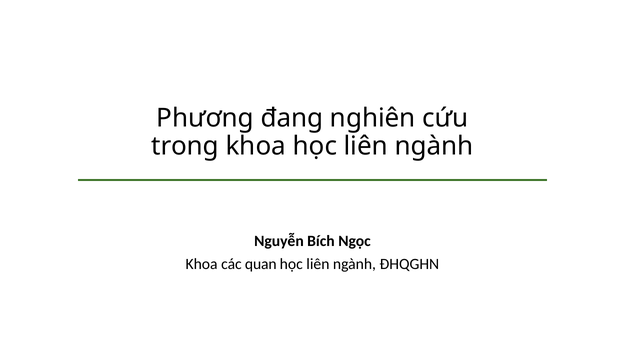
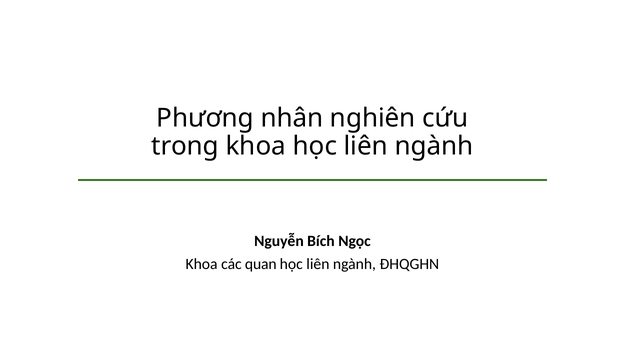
đang: đang -> nhân (292, 118)
